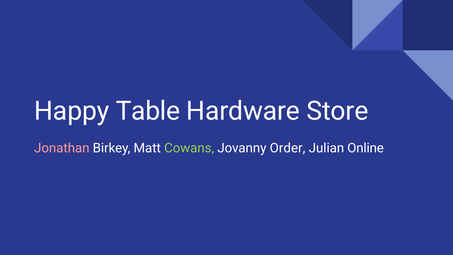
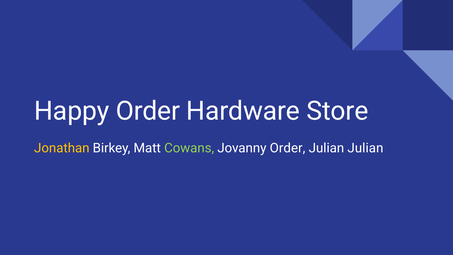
Happy Table: Table -> Order (148, 111)
Jonathan colour: pink -> yellow (62, 148)
Julian Online: Online -> Julian (365, 148)
